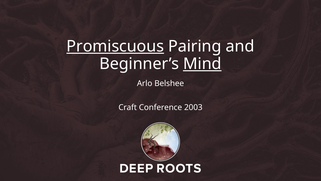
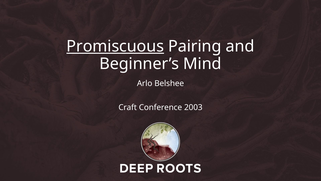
Mind underline: present -> none (202, 64)
